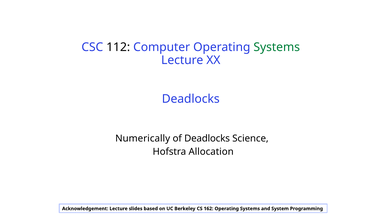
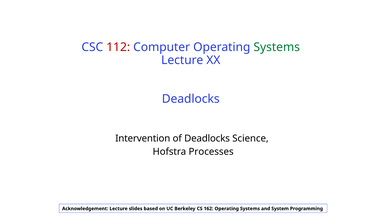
112 colour: black -> red (118, 47)
Numerically: Numerically -> Intervention (143, 139)
Allocation: Allocation -> Processes (211, 152)
